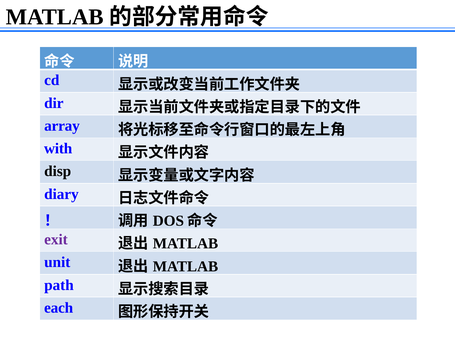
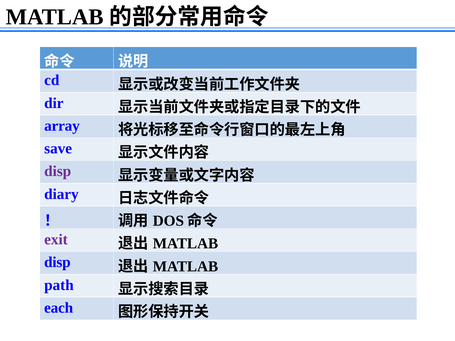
with: with -> save (58, 149)
disp colour: black -> purple (58, 171)
unit: unit -> disp (57, 262)
